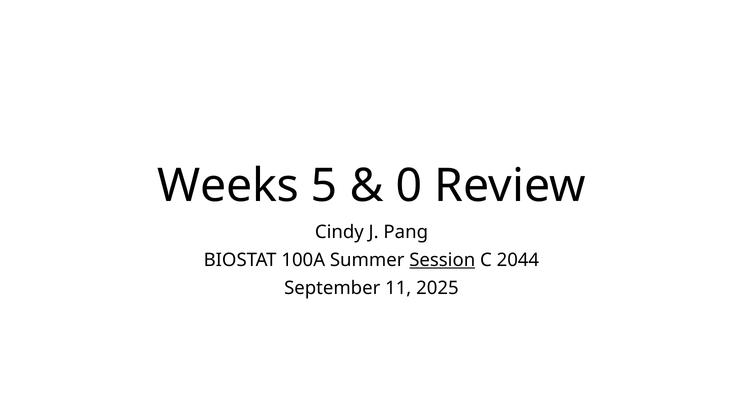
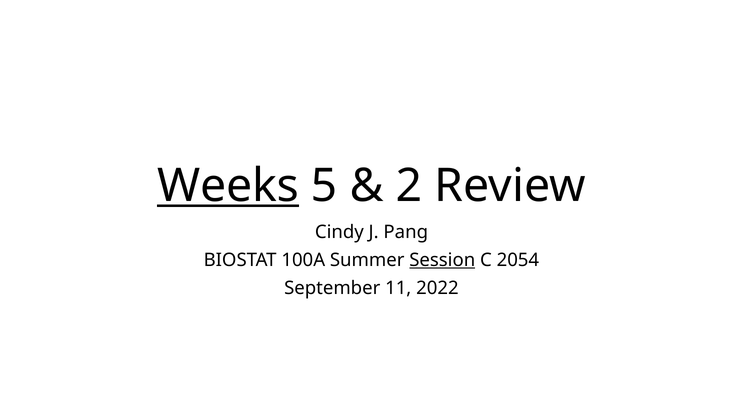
Weeks underline: none -> present (228, 186)
0: 0 -> 2 (409, 186)
2044: 2044 -> 2054 (518, 260)
2025: 2025 -> 2022 (437, 288)
